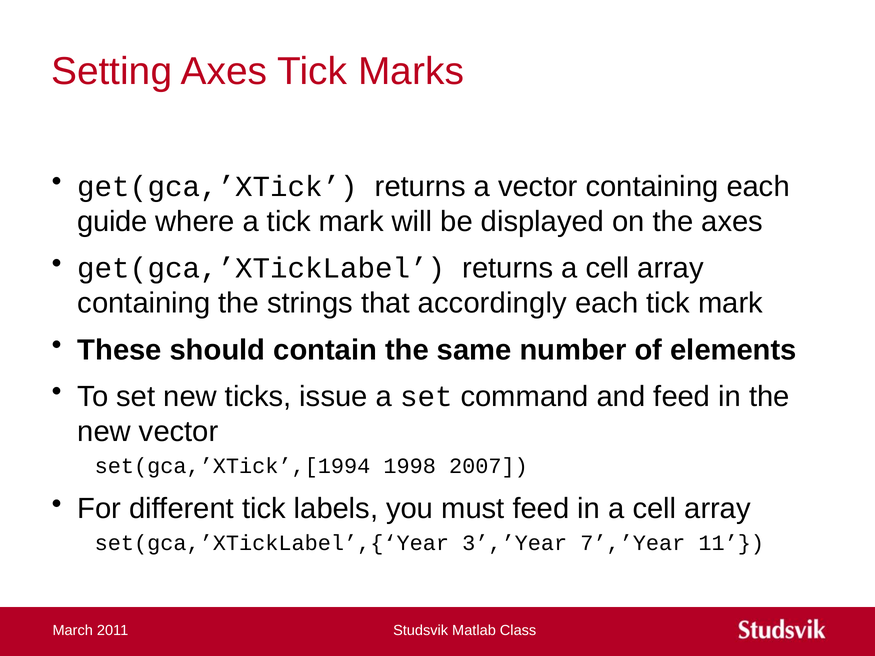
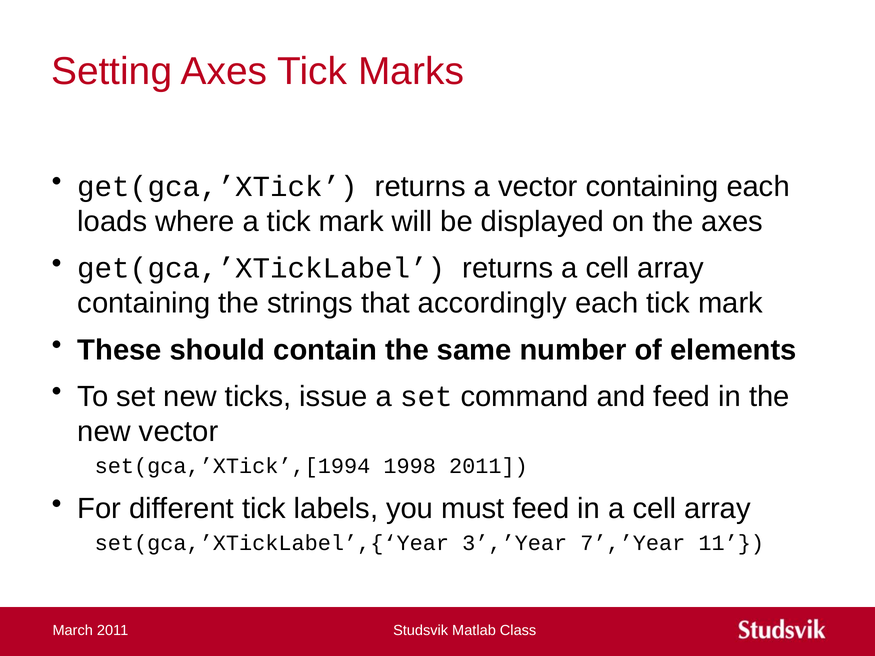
guide: guide -> loads (112, 222)
1998 2007: 2007 -> 2011 (488, 466)
